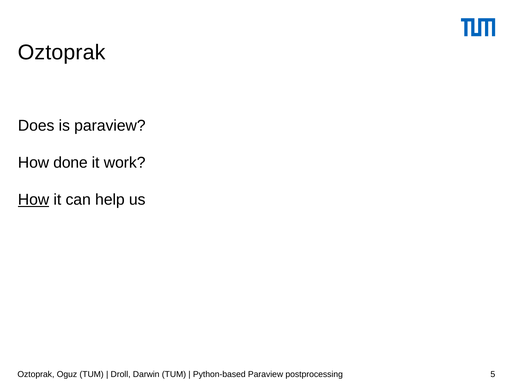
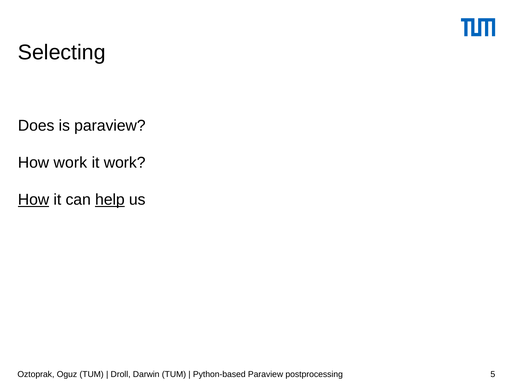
Oztoprak: Oztoprak -> Selecting (62, 52)
How done: done -> work (70, 163)
help underline: none -> present (110, 200)
